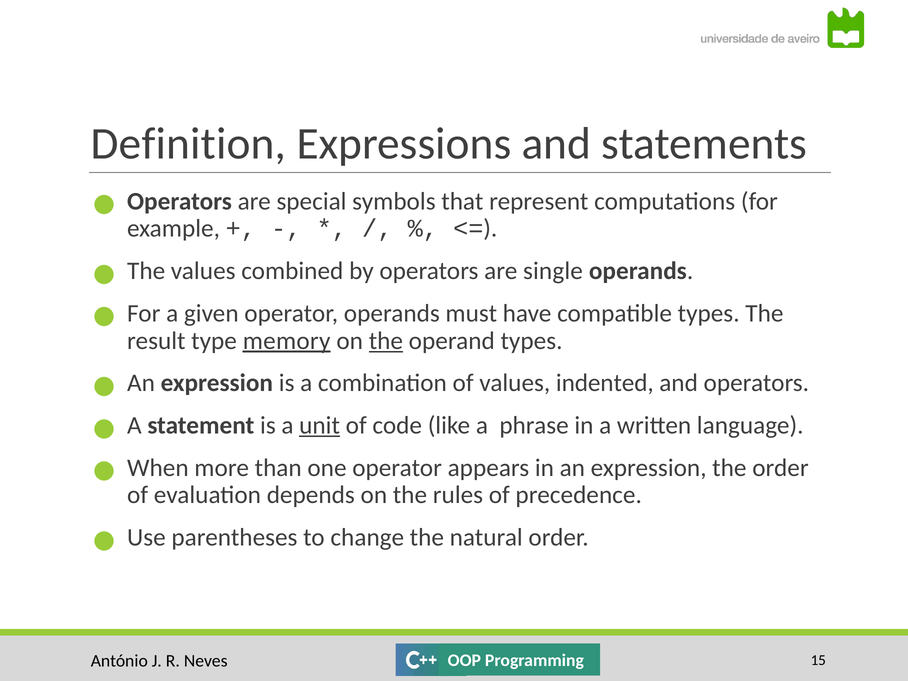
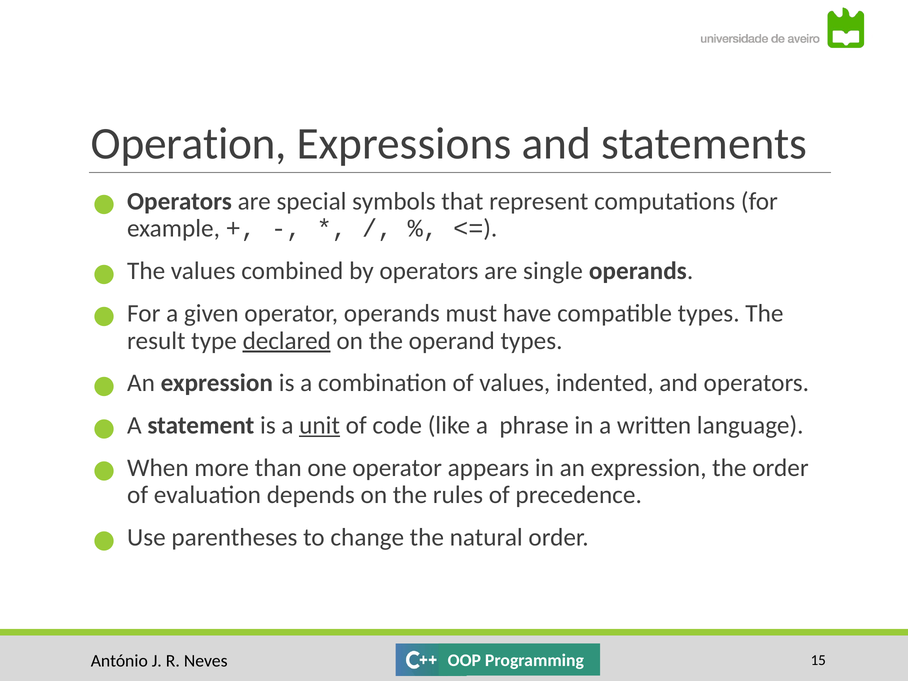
Definition: Definition -> Operation (189, 144)
memory: memory -> declared (287, 341)
the underline: present -> none (386, 341)
